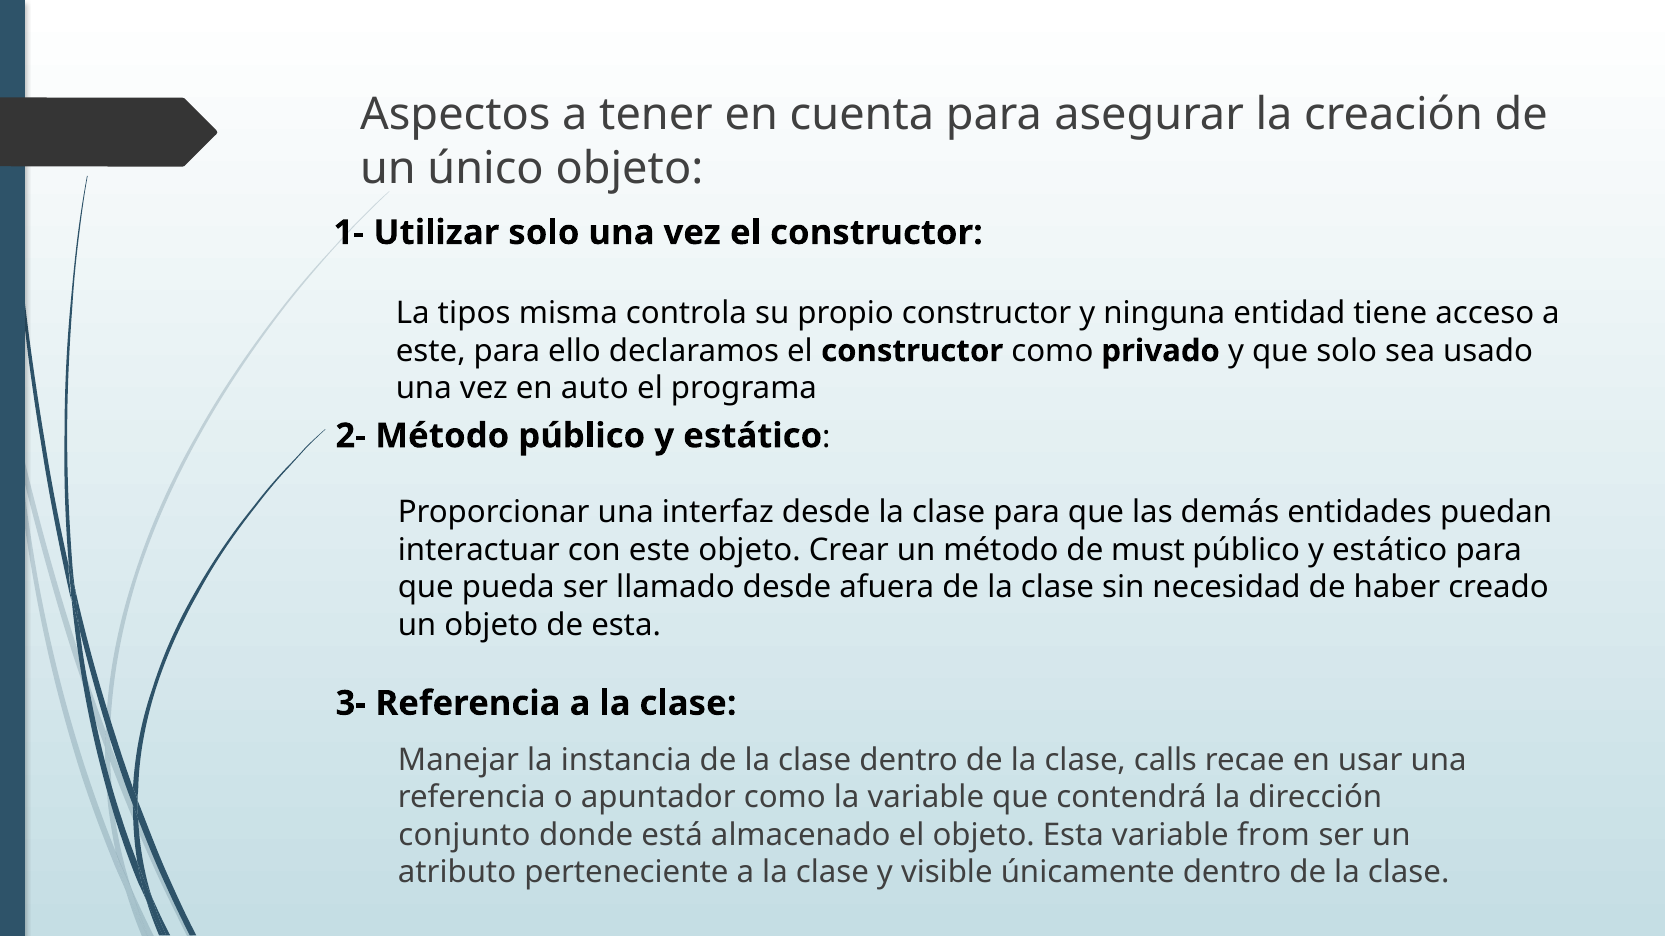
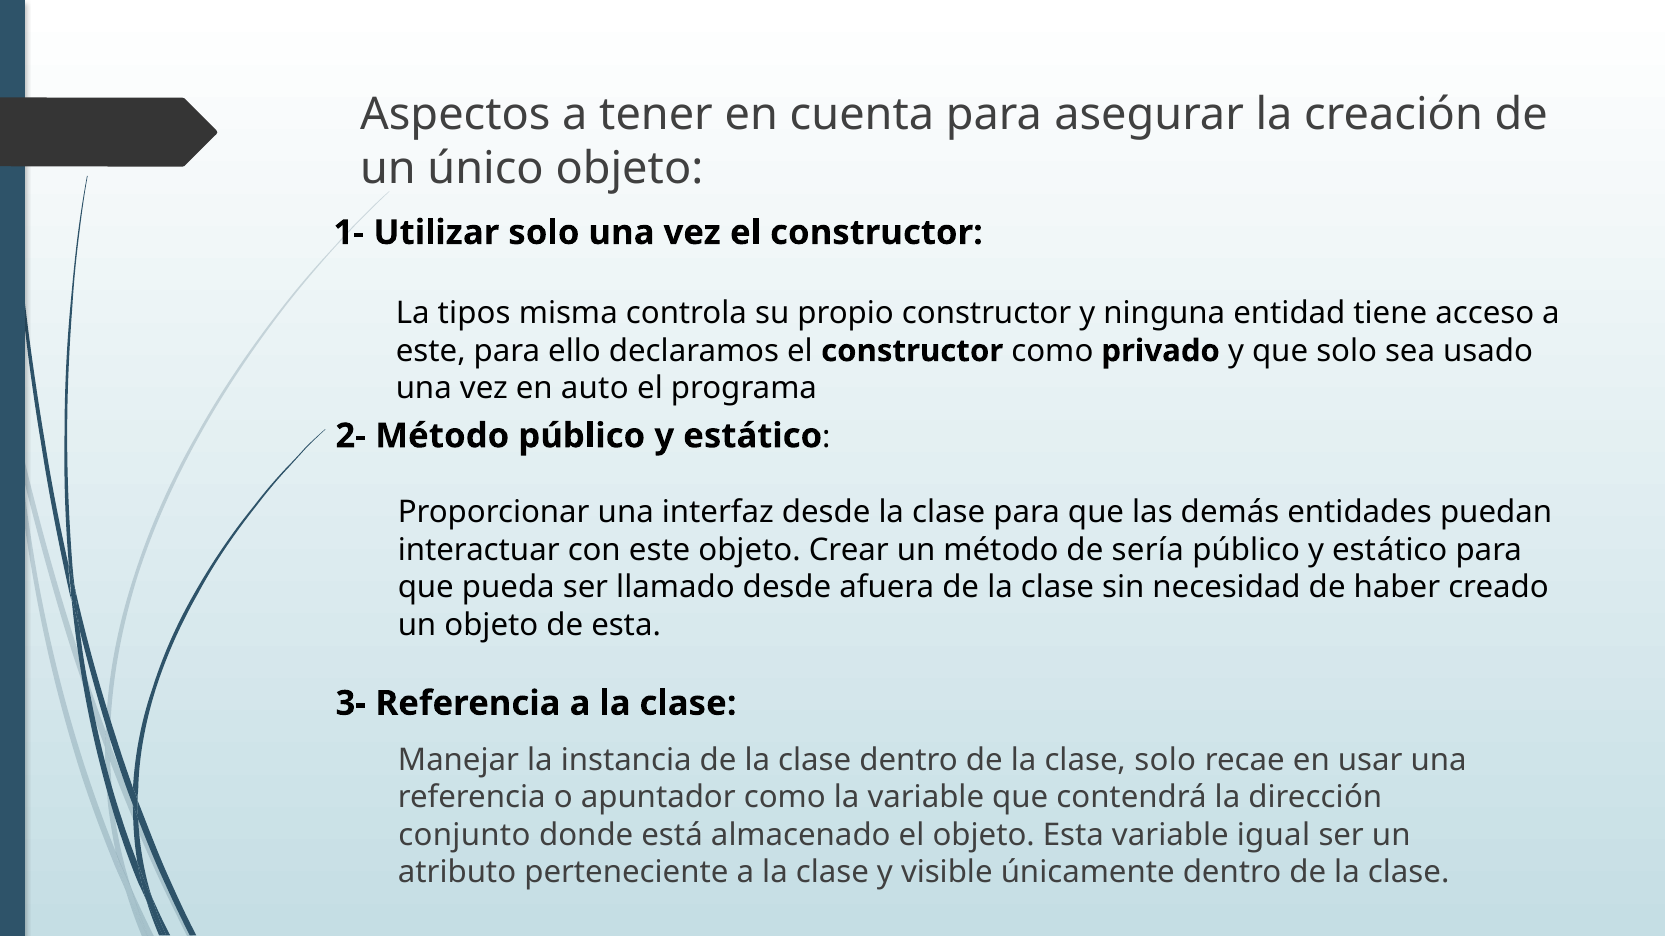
must: must -> sería (1148, 550)
clase calls: calls -> solo (1165, 760)
from: from -> igual (1273, 835)
